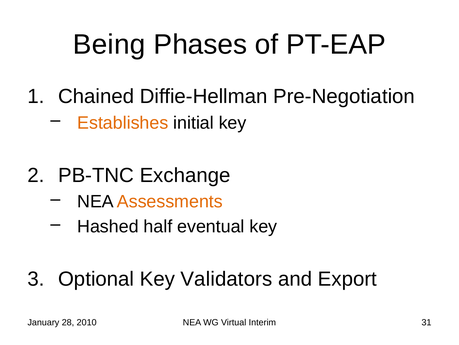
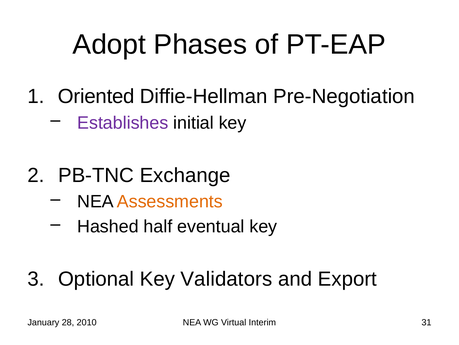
Being: Being -> Adopt (109, 44)
Chained: Chained -> Oriented (96, 96)
Establishes colour: orange -> purple (123, 123)
